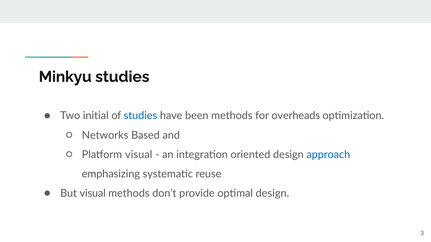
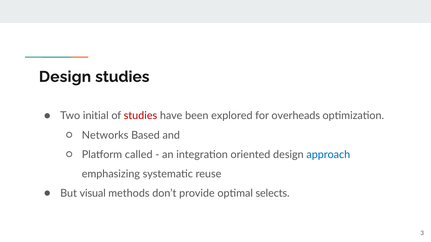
Minkyu: Minkyu -> Design (65, 77)
studies colour: blue -> red (140, 116)
been methods: methods -> explored (232, 116)
Platform visual: visual -> called (139, 155)
optimal design: design -> selects (273, 194)
